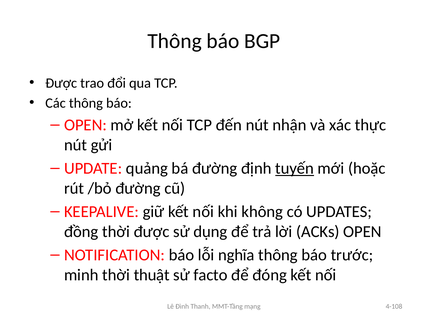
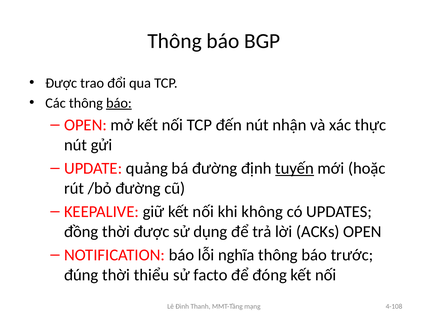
báo underline: none -> present (119, 103)
minh: minh -> đúng (81, 275)
thuật: thuật -> thiểu (152, 275)
